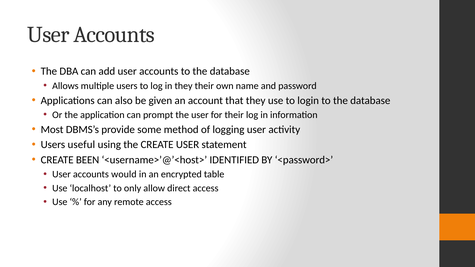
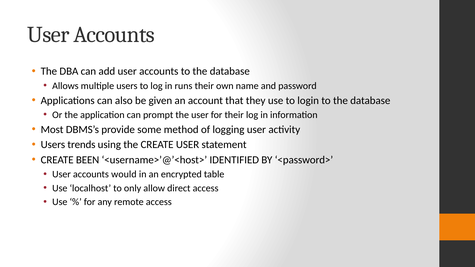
in they: they -> runs (184, 86)
useful: useful -> trends (81, 145)
